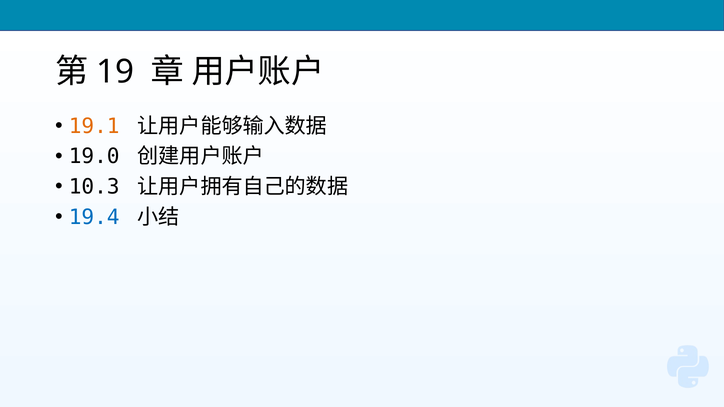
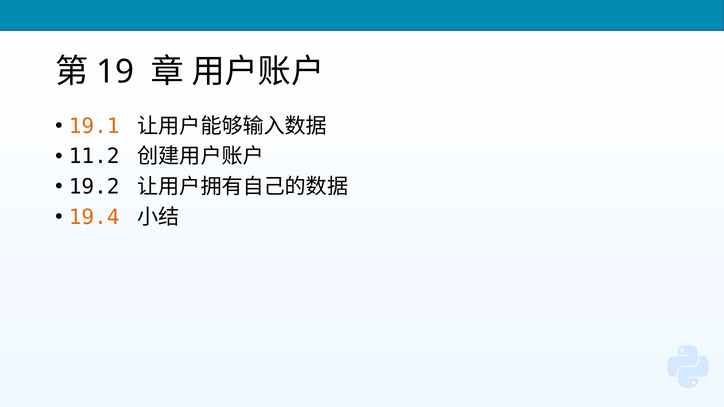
19.0: 19.0 -> 11.2 (94, 157)
10.3: 10.3 -> 19.2 (94, 187)
19.4 colour: blue -> orange (94, 217)
